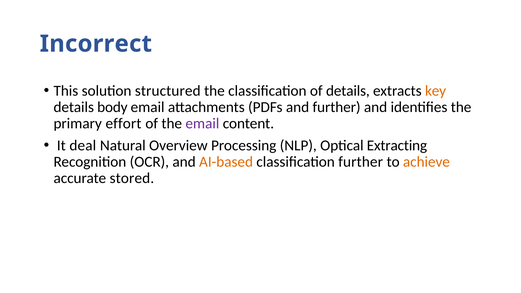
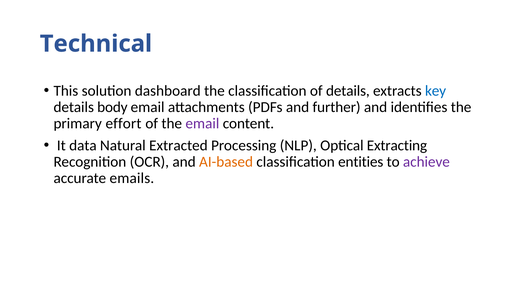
Incorrect: Incorrect -> Technical (96, 44)
structured: structured -> dashboard (168, 91)
key colour: orange -> blue (436, 91)
deal: deal -> data (83, 145)
Overview: Overview -> Extracted (178, 145)
classification further: further -> entities (361, 162)
achieve colour: orange -> purple (426, 162)
stored: stored -> emails (132, 178)
